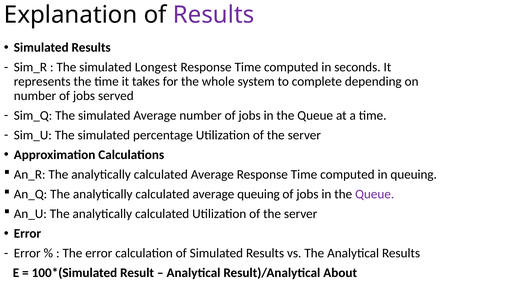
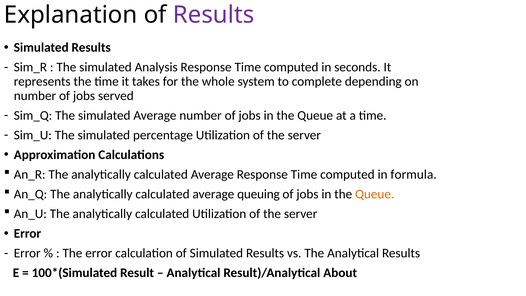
Longest: Longest -> Analysis (156, 67)
in queuing: queuing -> formula (414, 174)
Queue colour: purple -> orange (375, 194)
